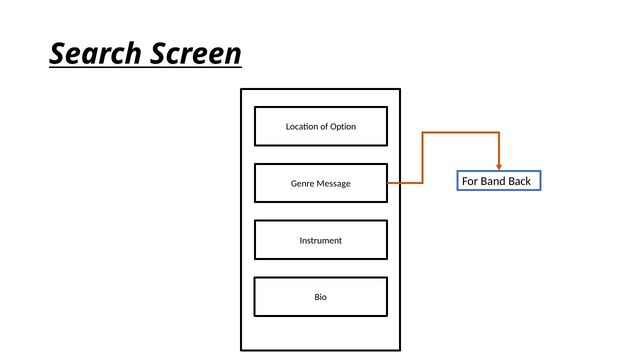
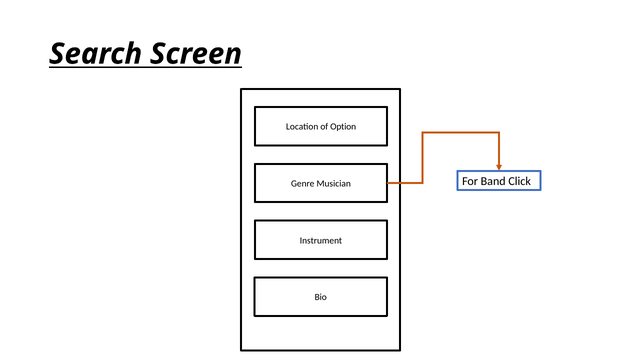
Back: Back -> Click (520, 181)
Message: Message -> Musician (334, 184)
